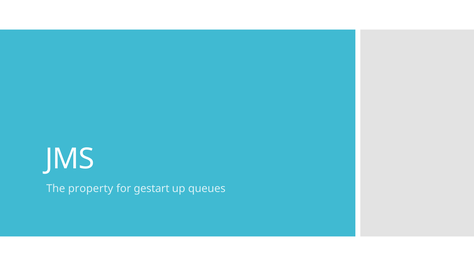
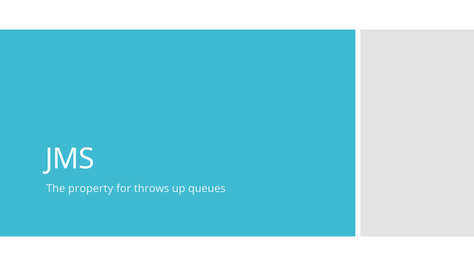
gestart: gestart -> throws (152, 189)
